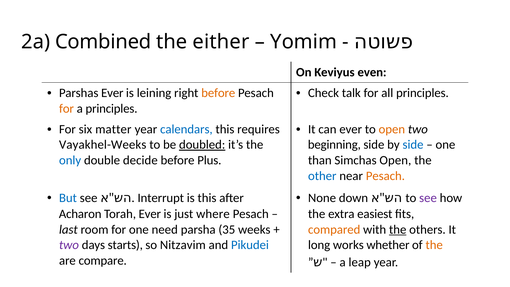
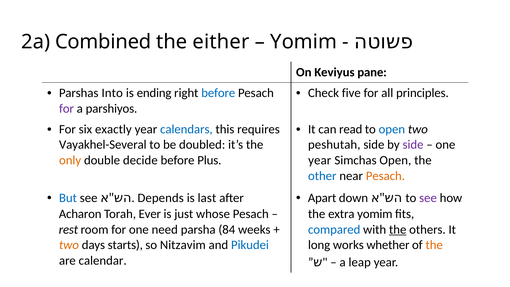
even: even -> pane (372, 72)
Parshas Ever: Ever -> Into (112, 93)
leining: leining -> ending (154, 93)
before colour: orange -> blue (218, 93)
talk: talk -> five (351, 93)
for colour: orange -> purple (66, 108)
a principles: principles -> parshiyos (111, 108)
matter: matter -> exactly (113, 129)
can ever: ever -> read (351, 129)
open colour: orange -> blue (392, 129)
Vayakhel-Weeks: Vayakhel-Weeks -> Vayakhel-Several (103, 145)
doubled underline: present -> none (202, 145)
beginning: beginning -> peshutah (334, 145)
side colour: blue -> purple (413, 145)
only colour: blue -> orange (70, 160)
than: than -> year (320, 160)
None: None -> Apart (322, 198)
Interrupt: Interrupt -> Depends (161, 198)
is this: this -> last (207, 198)
where: where -> whose (213, 214)
extra easiest: easiest -> yomim (375, 214)
last: last -> rest (68, 229)
35: 35 -> 84 (227, 229)
compared colour: orange -> blue (334, 229)
two colour: purple -> orange (69, 245)
compare: compare -> calendar (103, 260)
